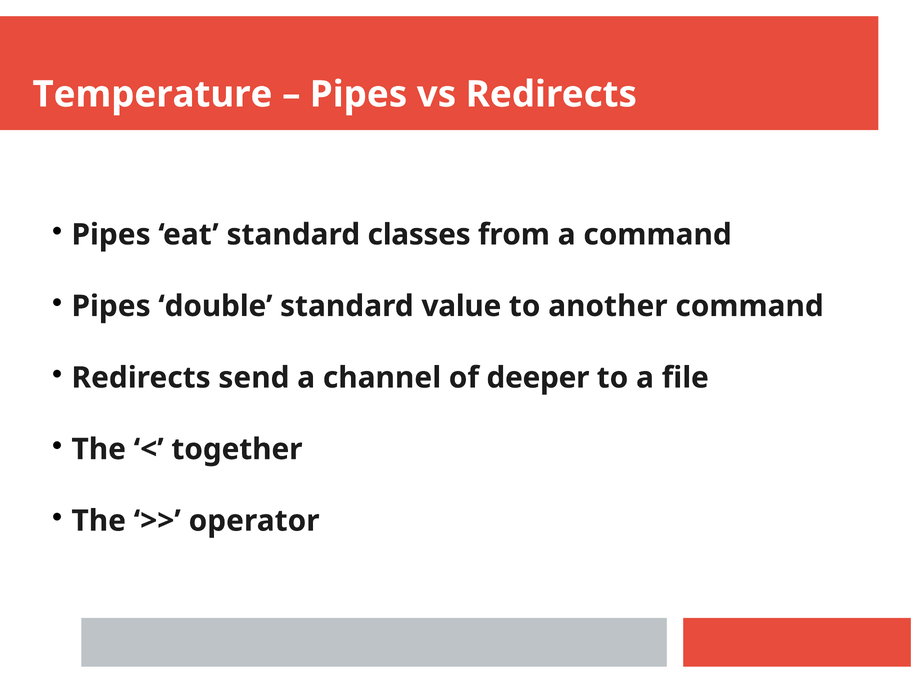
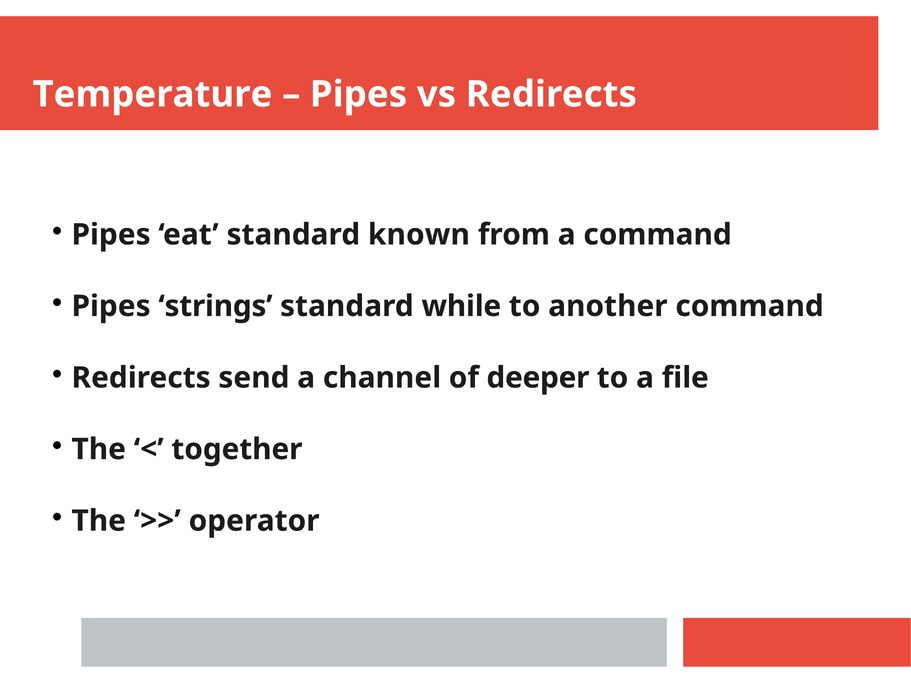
classes: classes -> known (419, 235)
double: double -> strings (215, 306)
value: value -> while (461, 306)
